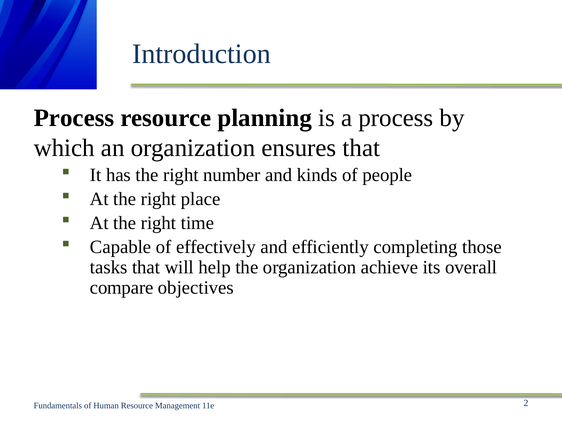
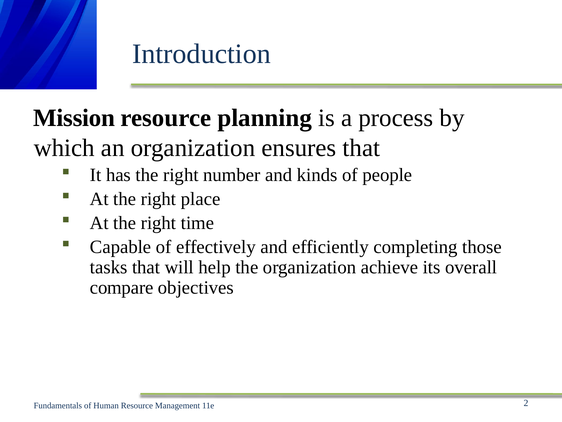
Process: Process -> Mission (74, 118)
